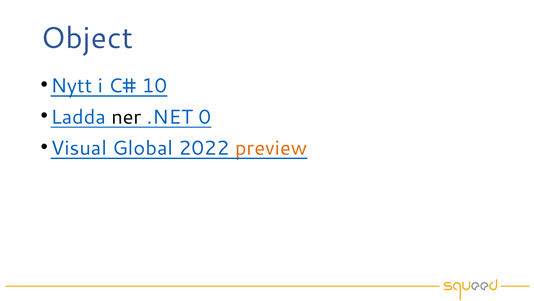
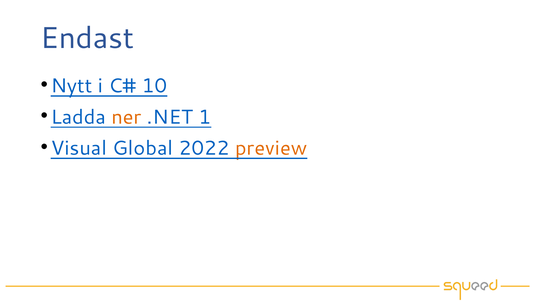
Object: Object -> Endast (87, 38)
ner colour: black -> orange (126, 117)
0: 0 -> 1 (205, 117)
